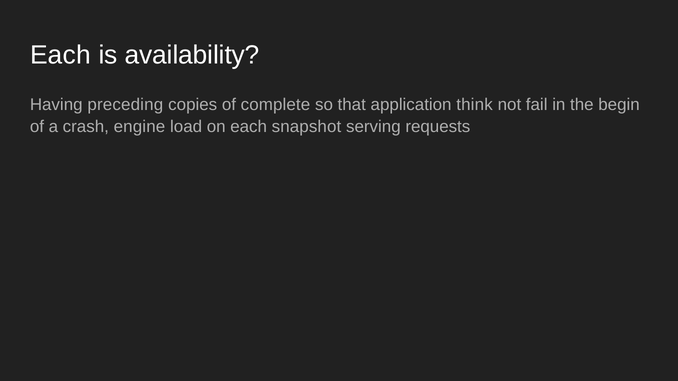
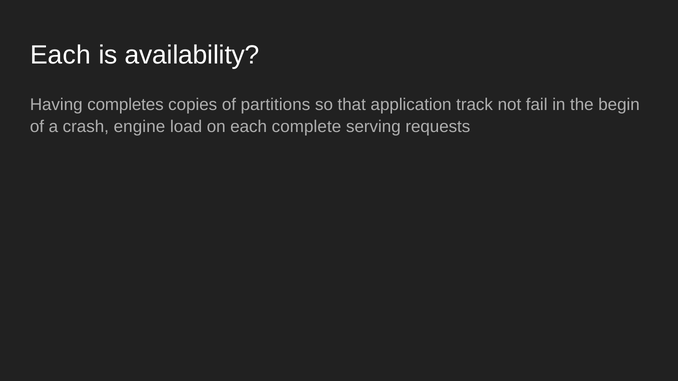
preceding: preceding -> completes (125, 105)
complete: complete -> partitions (275, 105)
think: think -> track (475, 105)
snapshot: snapshot -> complete (306, 127)
